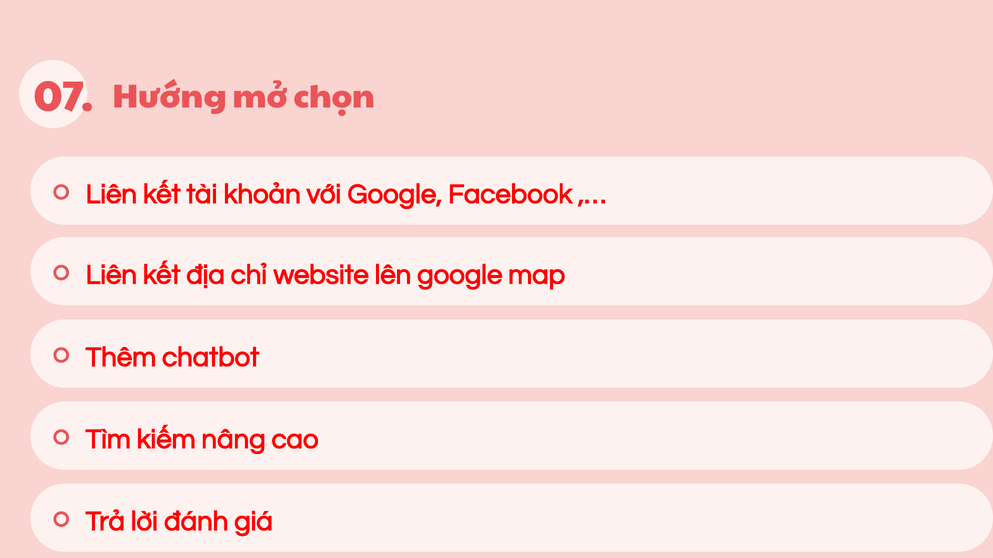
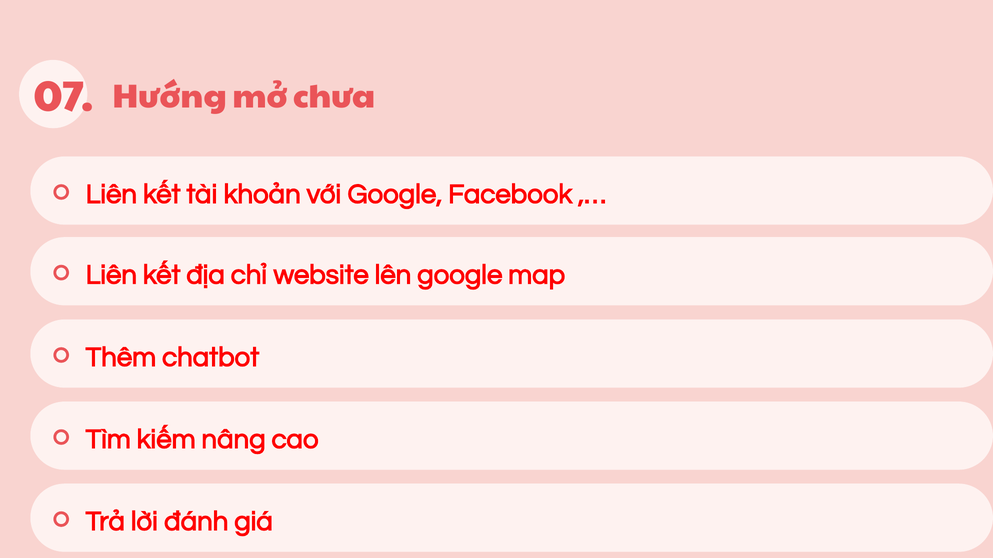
chọn: chọn -> chưa (334, 97)
